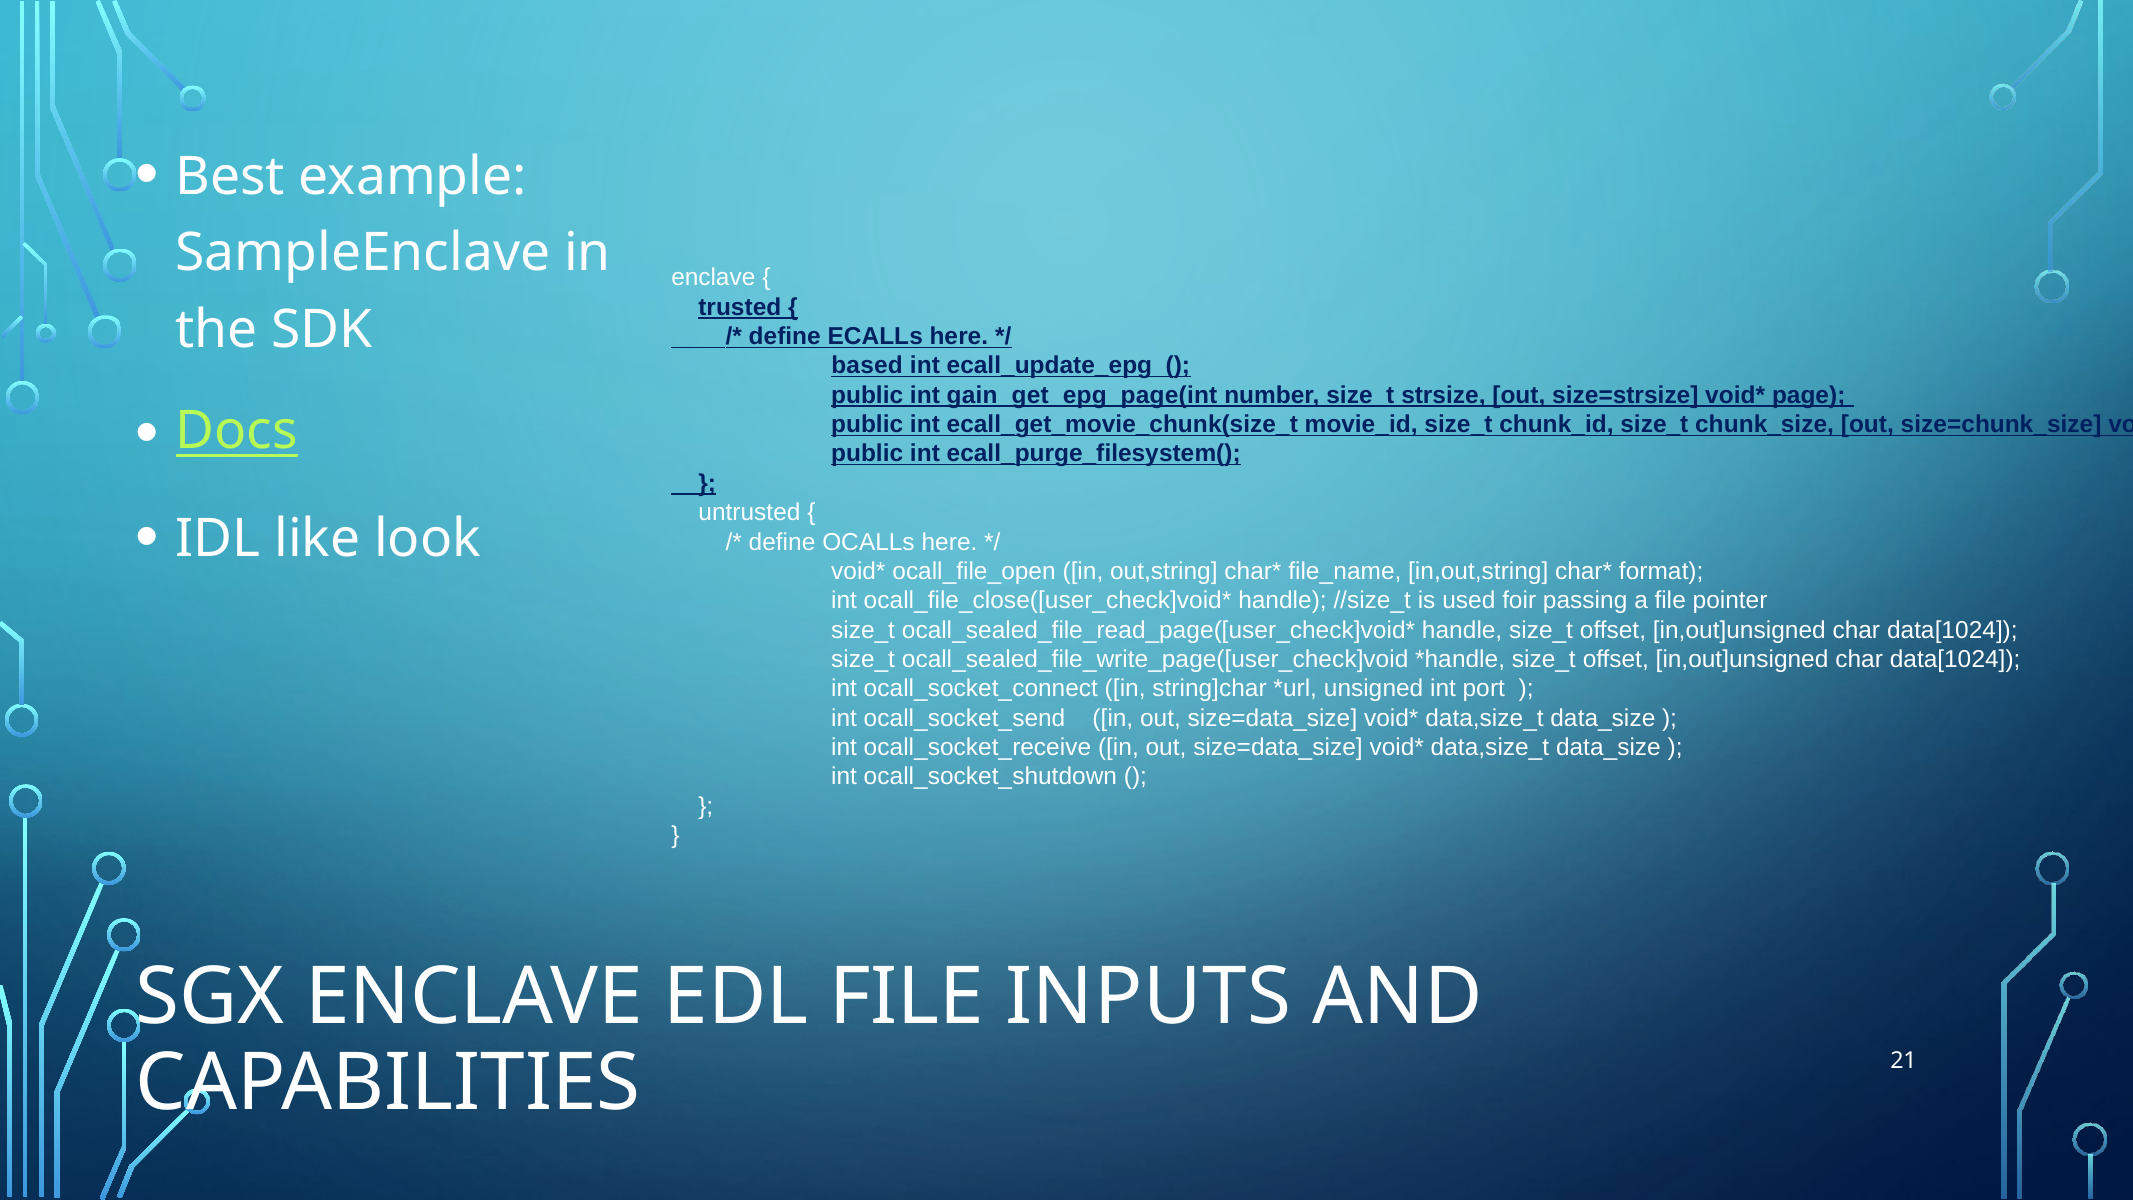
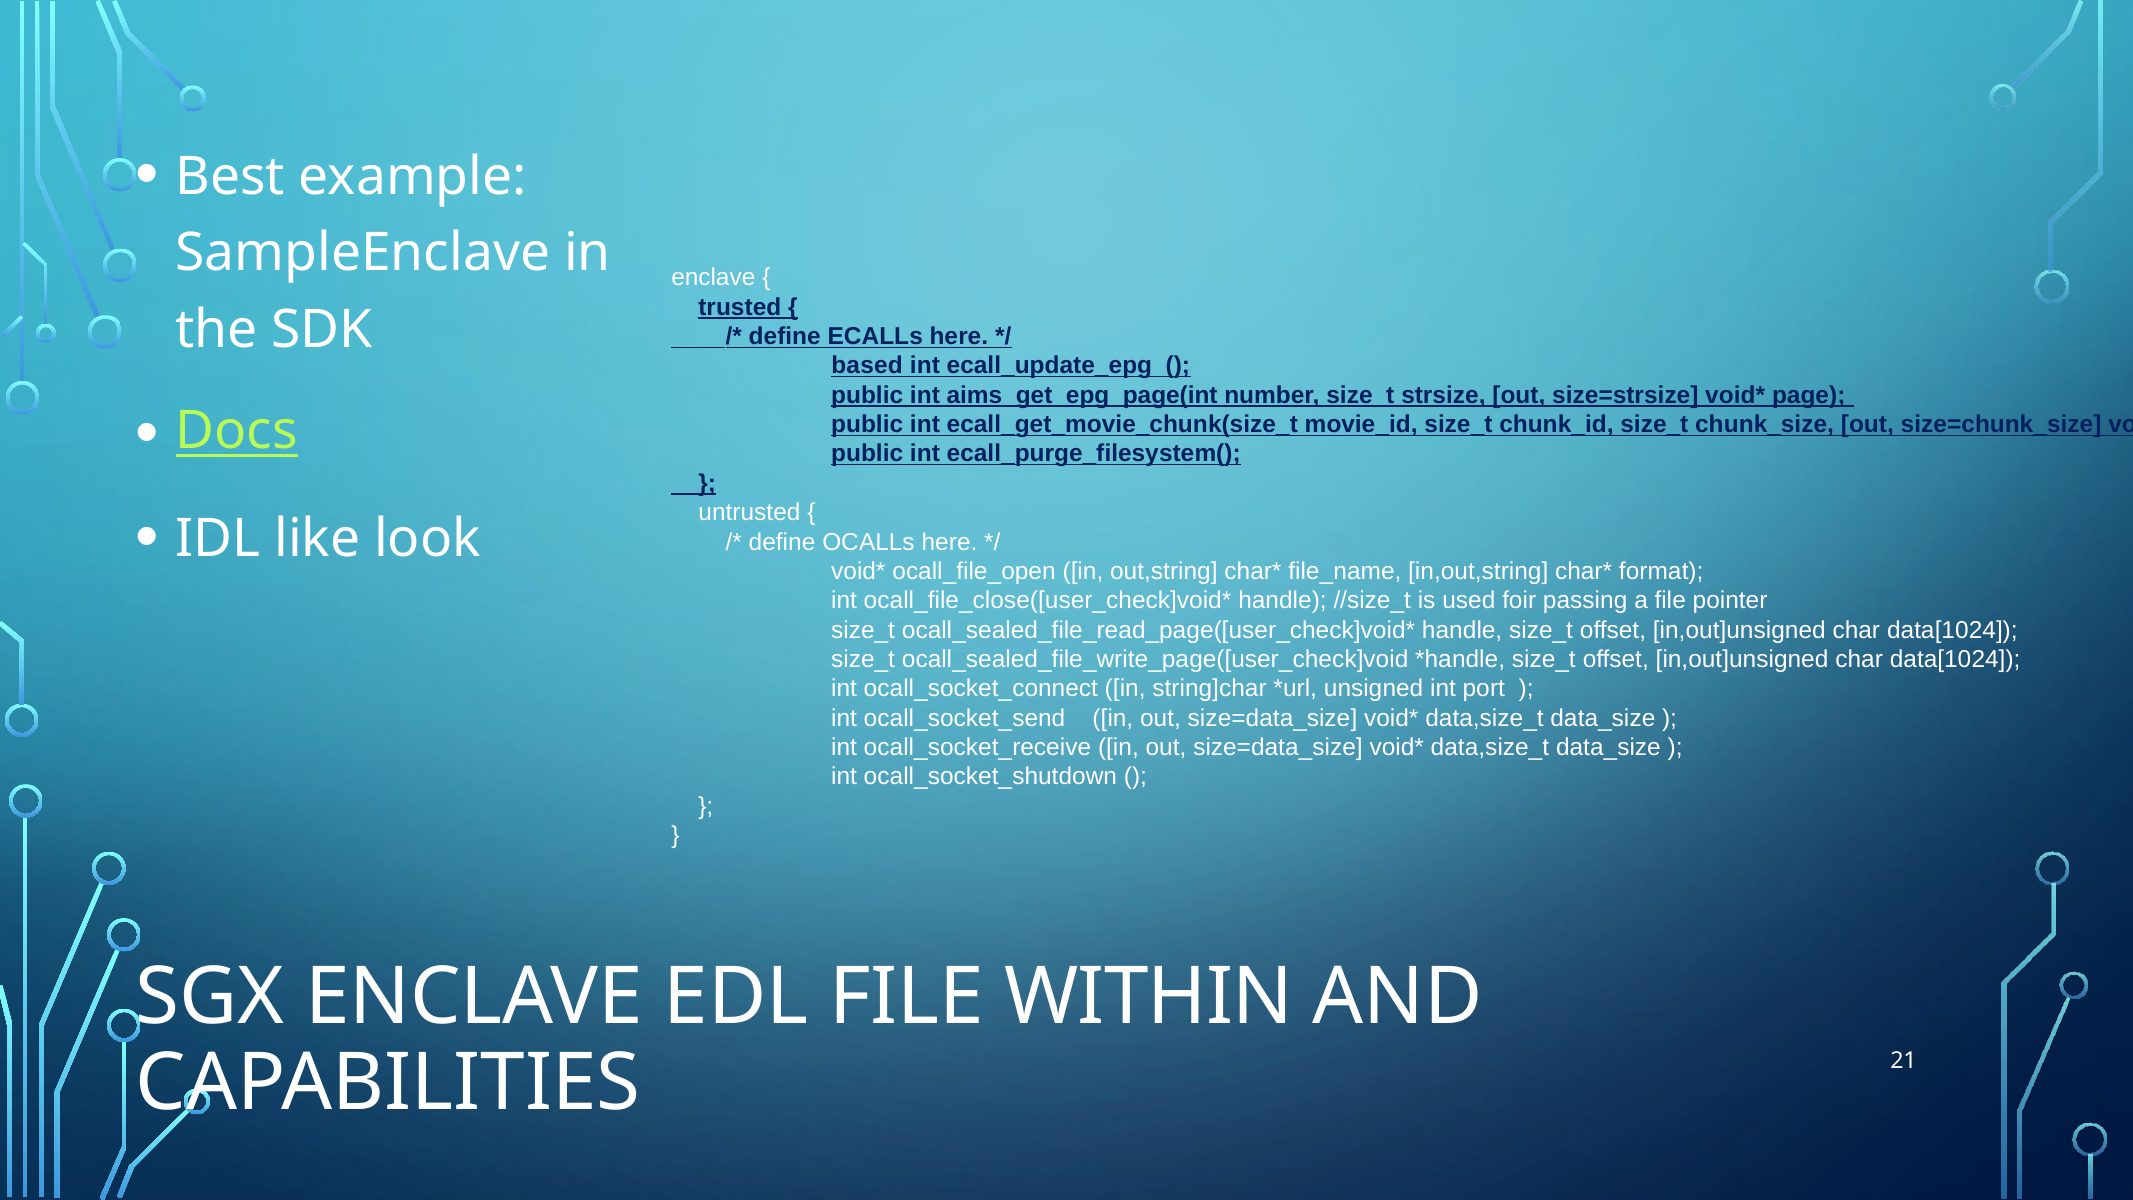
gain_get_epg_page(int: gain_get_epg_page(int -> aims_get_epg_page(int (1082, 395)
INPUTS: INPUTS -> WITHIN (1149, 997)
